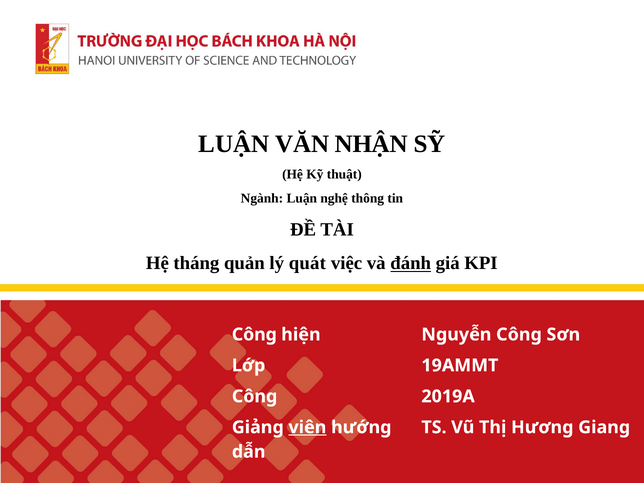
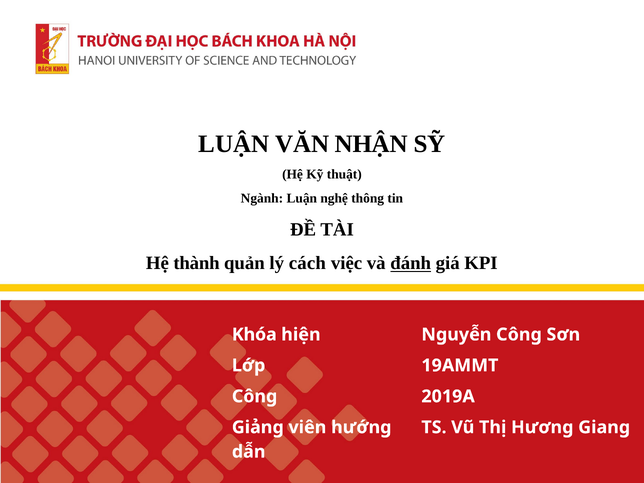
tháng: tháng -> thành (197, 263)
quát: quát -> cách (307, 263)
Công: Công -> Khóa (254, 335)
viên underline: present -> none (307, 427)
